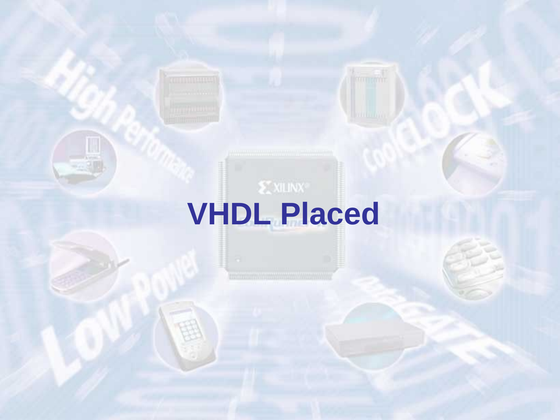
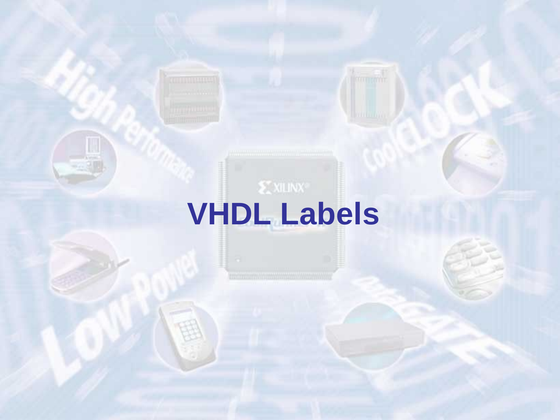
Placed: Placed -> Labels (330, 214)
